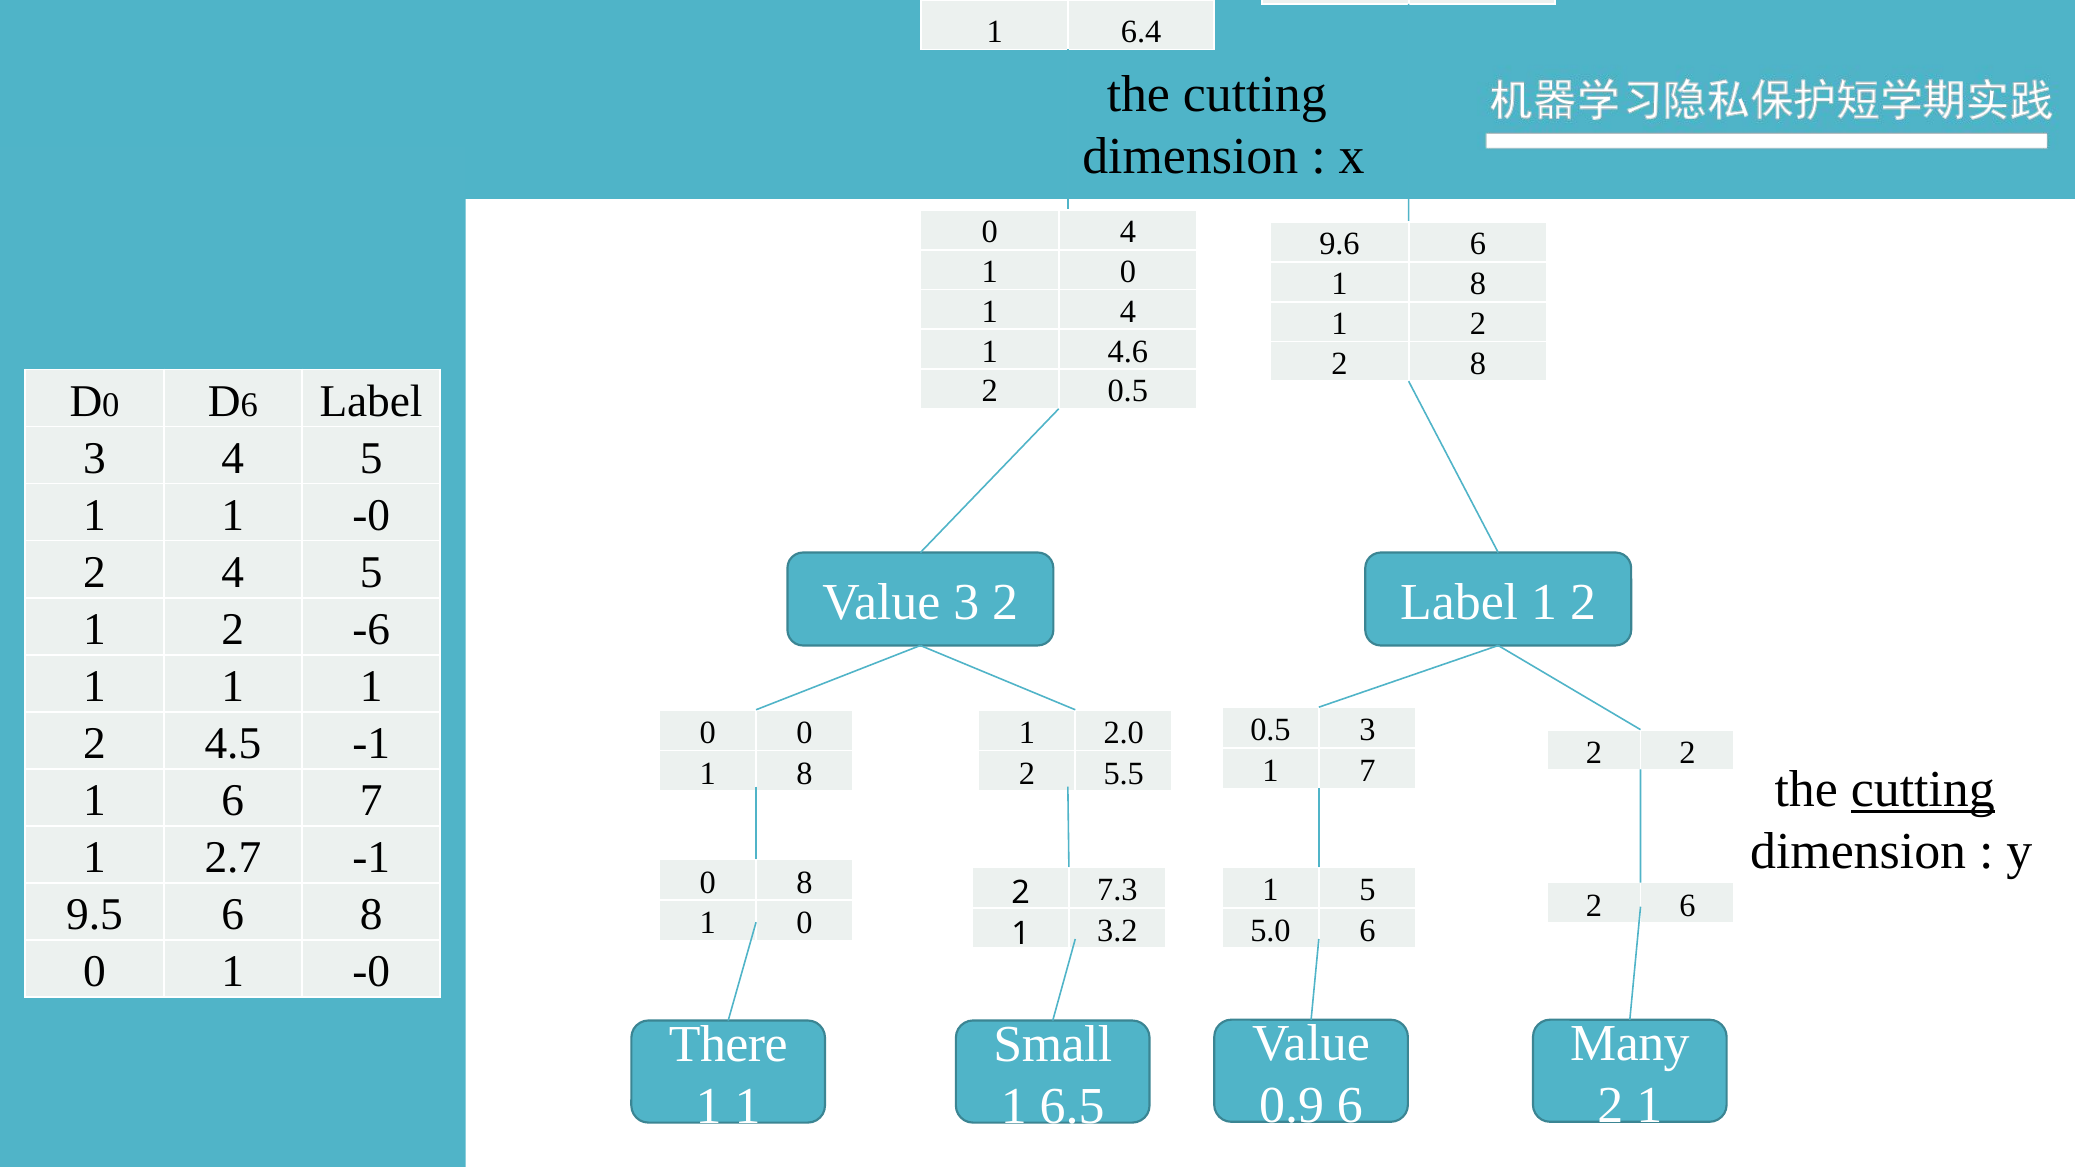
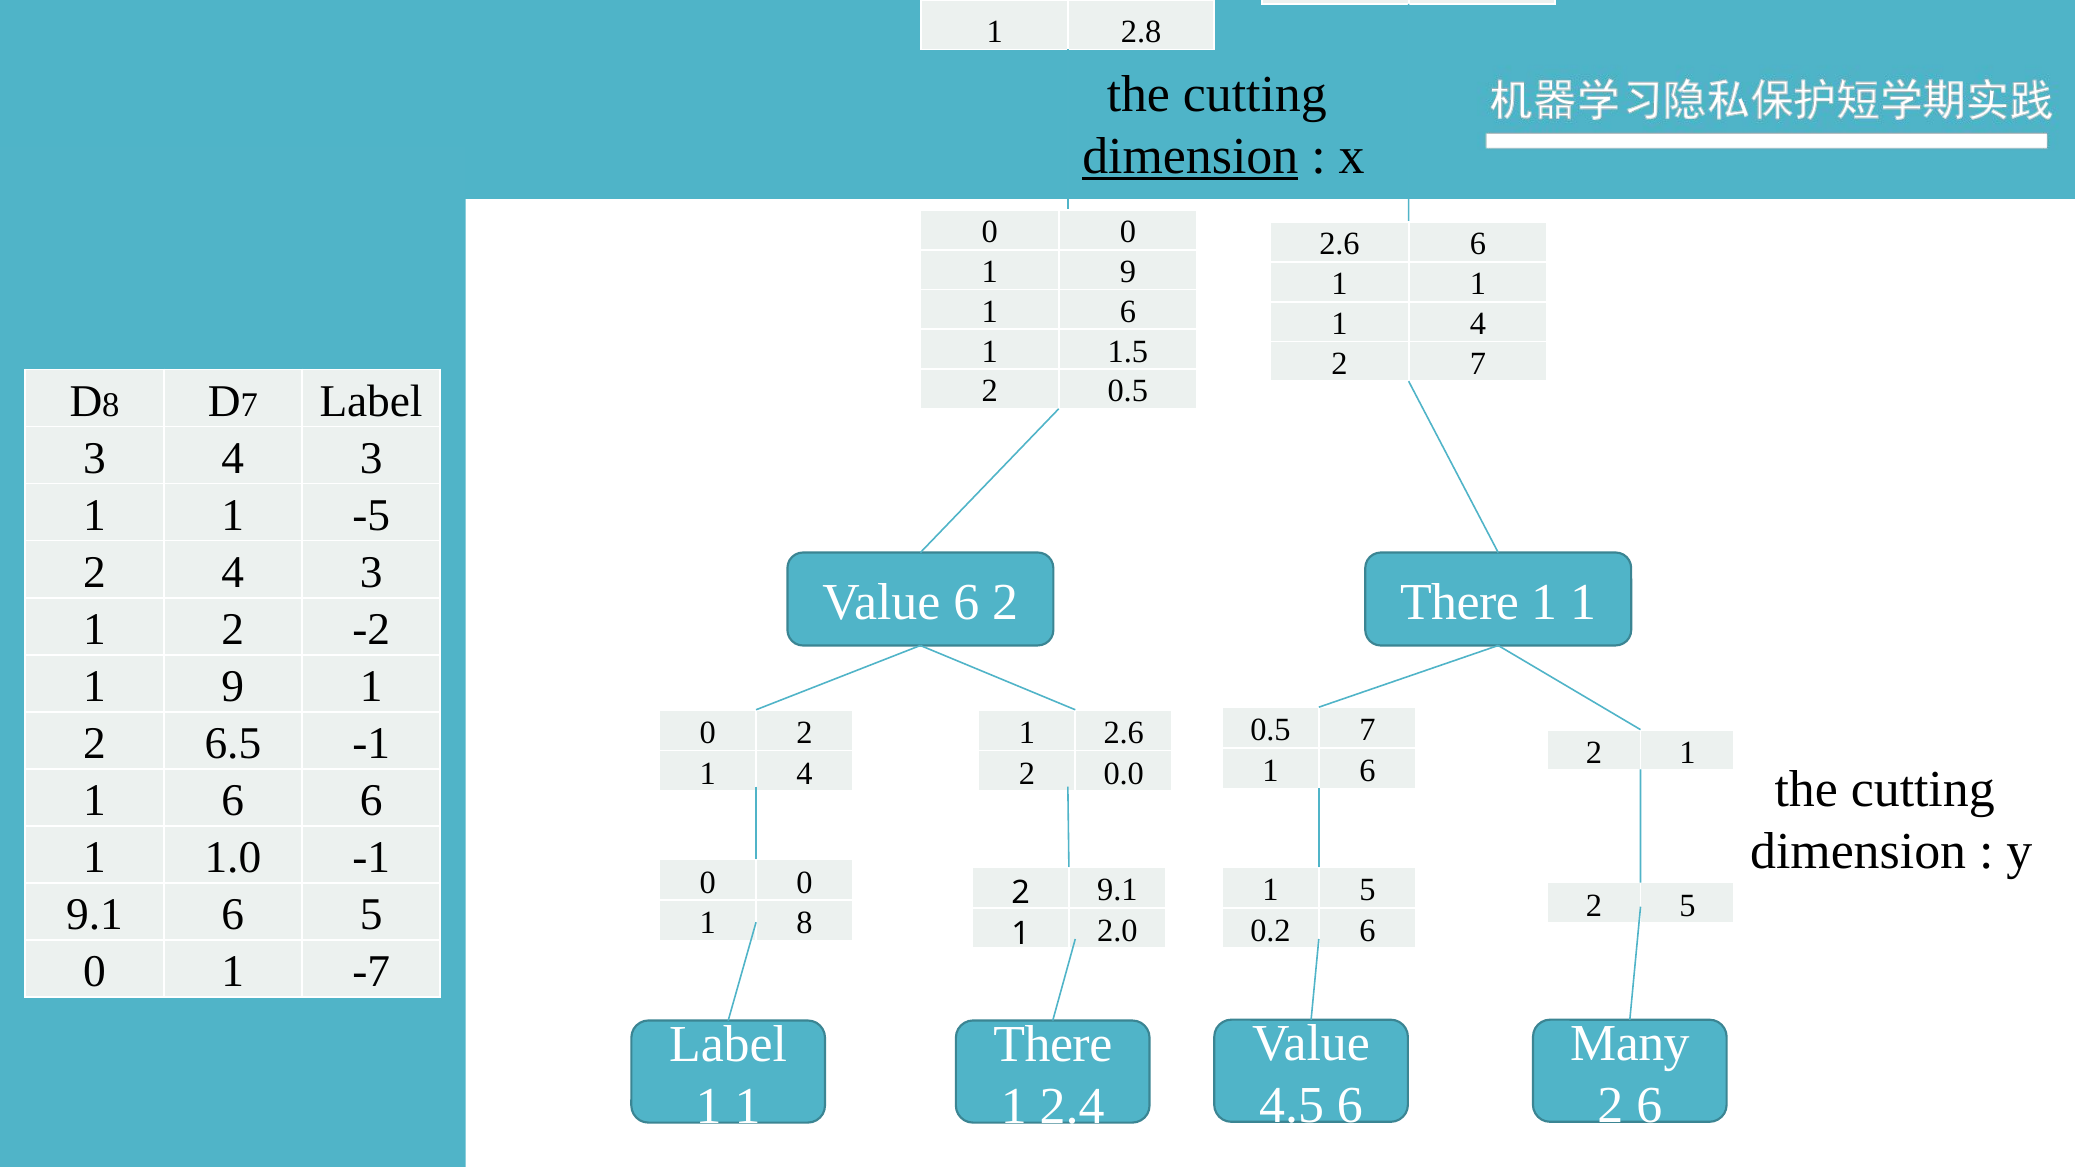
6.4: 6.4 -> 2.8 (1141, 32)
dimension underline: none -> present (1190, 156)
4: 4 -> 0 (1128, 232)
9.6: 9.6 -> 2.6 (1339, 244)
0: 0 -> 9 (1128, 272)
8: 8 -> 1 (1478, 284)
4: 4 -> 6 (1128, 312)
2: 2 -> 4 (1478, 324)
4.6: 4.6 -> 1.5 (1128, 351)
2 8: 8 -> 7 (1478, 364)
0: 0 -> 8 (111, 405)
6: 6 -> 7 (249, 405)
3 4 5: 5 -> 3 (371, 459)
1 1 -0: -0 -> -5 (371, 516)
2 4 5: 5 -> 3 (371, 573)
Value 3: 3 -> 6 (966, 603)
2 Label: Label -> There (1459, 603)
2: 2 -> 1 (1583, 603)
-6: -6 -> -2 (371, 630)
1: 1 -> 9 (233, 687)
0.5 3: 3 -> 7 (1367, 730)
0 0: 0 -> 2 (805, 733)
1 2.0: 2.0 -> 2.6 (1124, 733)
4.5: 4.5 -> 6.5 (233, 744)
2: 2 -> 1 (1687, 753)
7: 7 -> 6 (1367, 771)
8: 8 -> 4 (805, 774)
5.5: 5.5 -> 0.0 (1124, 774)
cutting underline: present -> none (1923, 789)
6 7: 7 -> 6 (371, 801)
2.7: 2.7 -> 1.0 (233, 858)
8: 8 -> 0 (805, 883)
7.3: 7.3 -> 9.1 (1117, 890)
2 6: 6 -> 5 (1687, 906)
9.5: 9.5 -> 9.1 (95, 915)
6 8: 8 -> 5 (371, 915)
0: 0 -> 8 (805, 923)
5.0: 5.0 -> 0.2 (1270, 931)
3.2: 3.2 -> 2.0 (1117, 931)
0 1 -0: -0 -> -7 (371, 972)
There: There -> Label (728, 1044)
Small: Small -> There (1053, 1044)
0.9: 0.9 -> 4.5 (1292, 1106)
1: 1 -> 6 (1649, 1106)
6.5: 6.5 -> 2.4 (1072, 1106)
